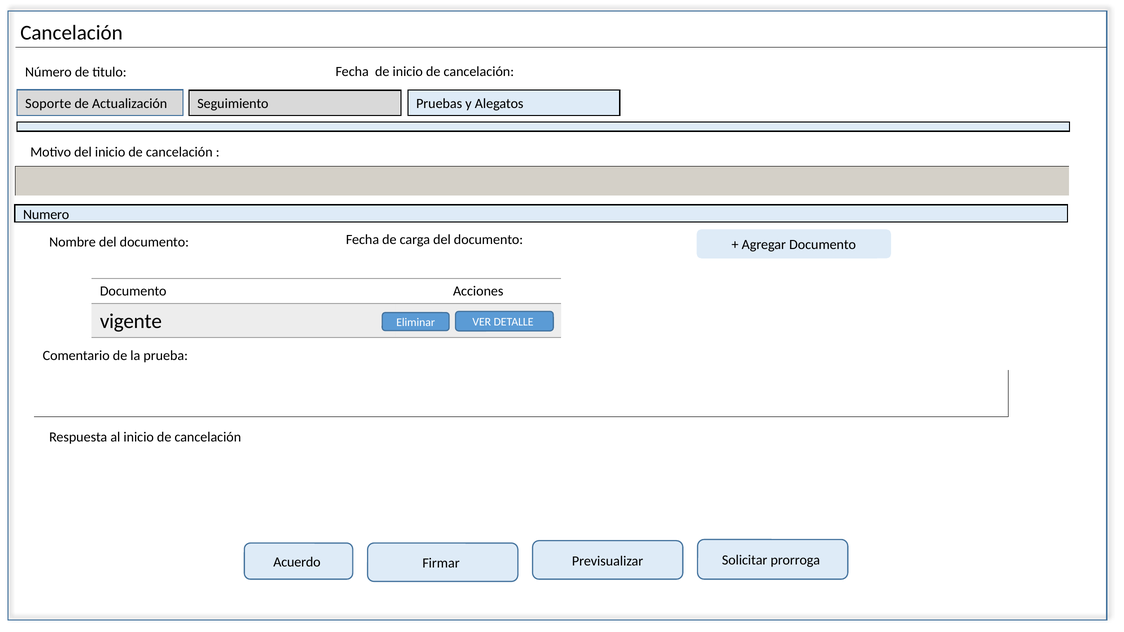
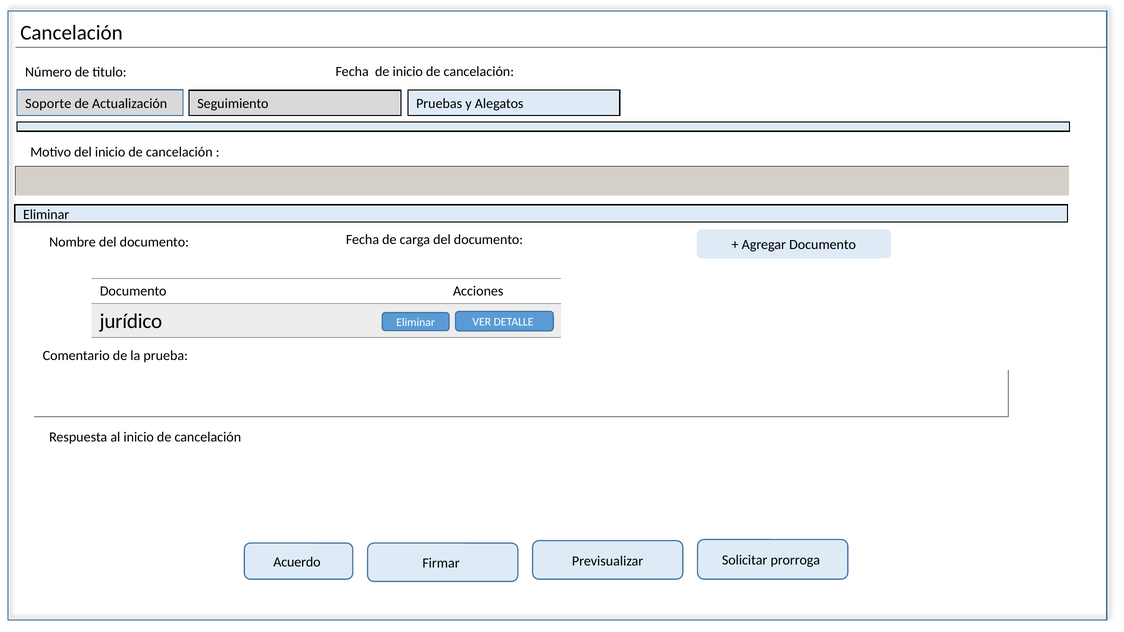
Numero: Numero -> Eliminar (46, 215)
vigente: vigente -> jurídico (131, 321)
